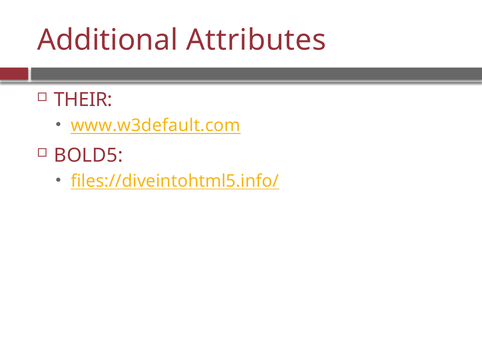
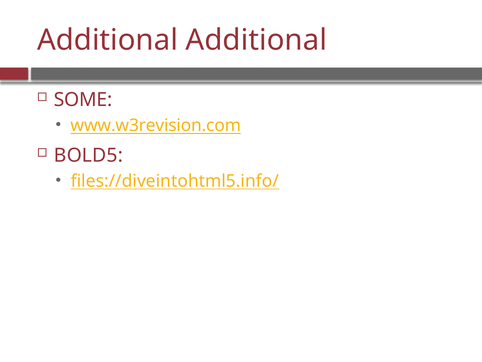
Additional Attributes: Attributes -> Additional (256, 40)
THEIR: THEIR -> SOME (83, 100)
www.w3default.com: www.w3default.com -> www.w3revision.com (156, 125)
